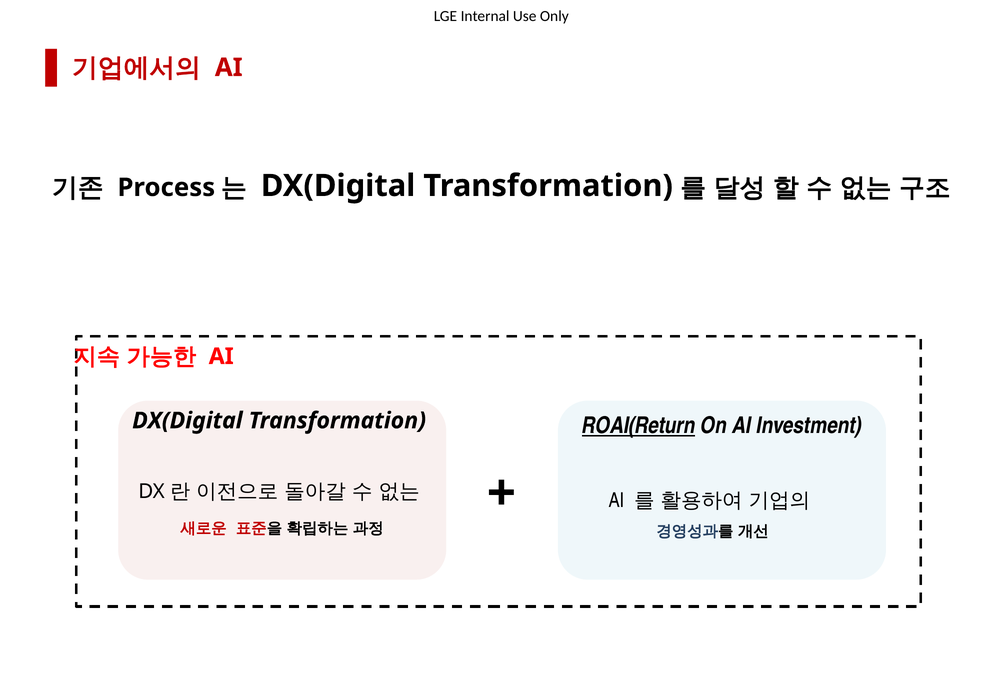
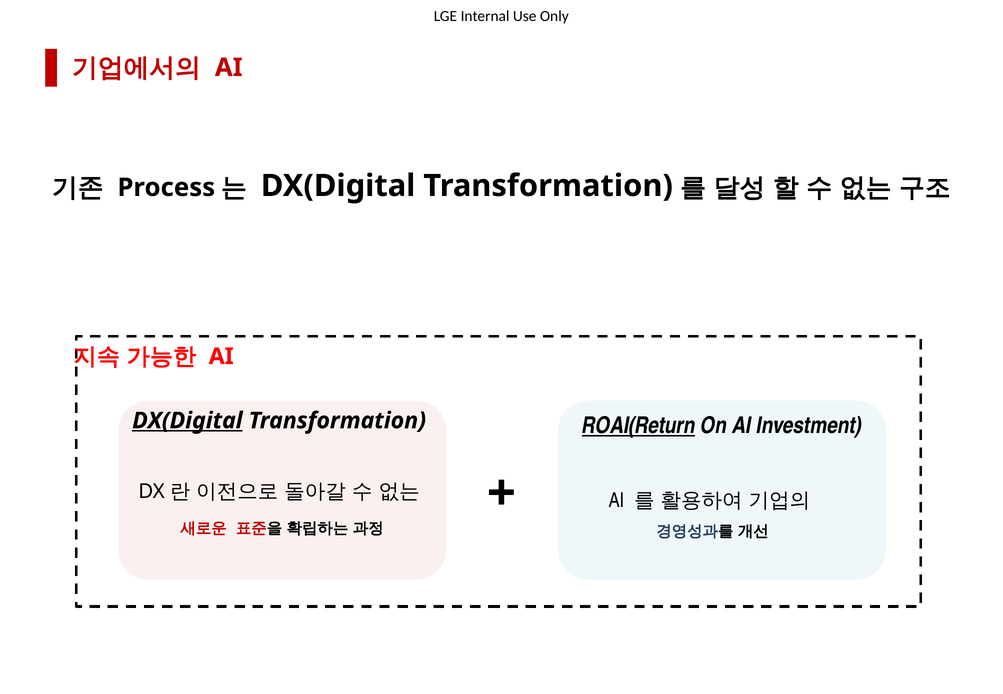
DX(Digital underline: none -> present (187, 421)
